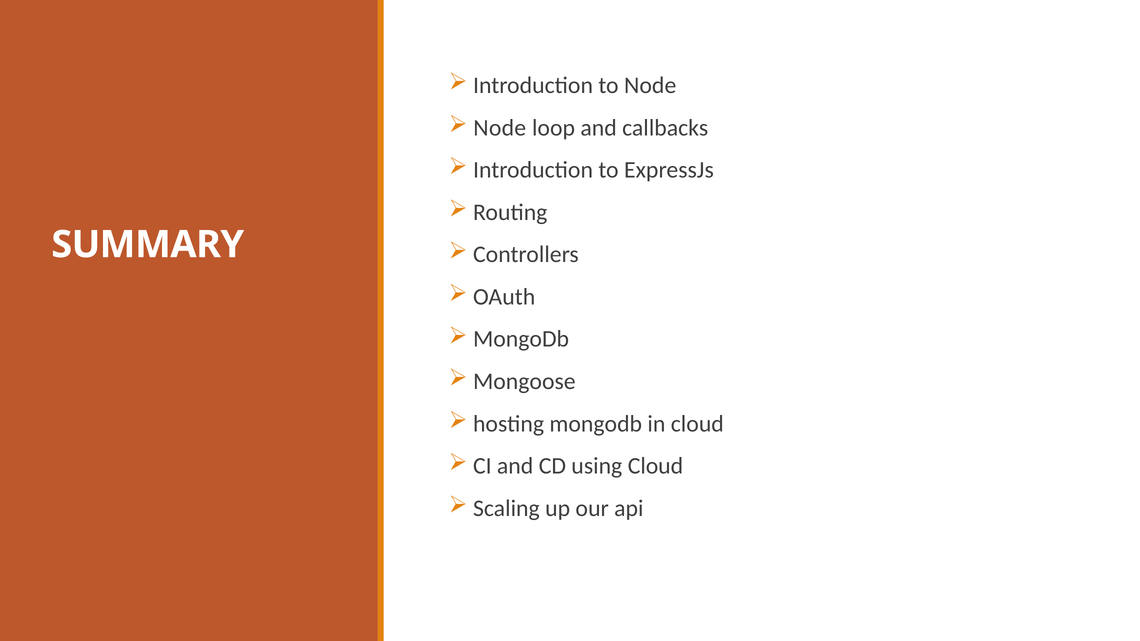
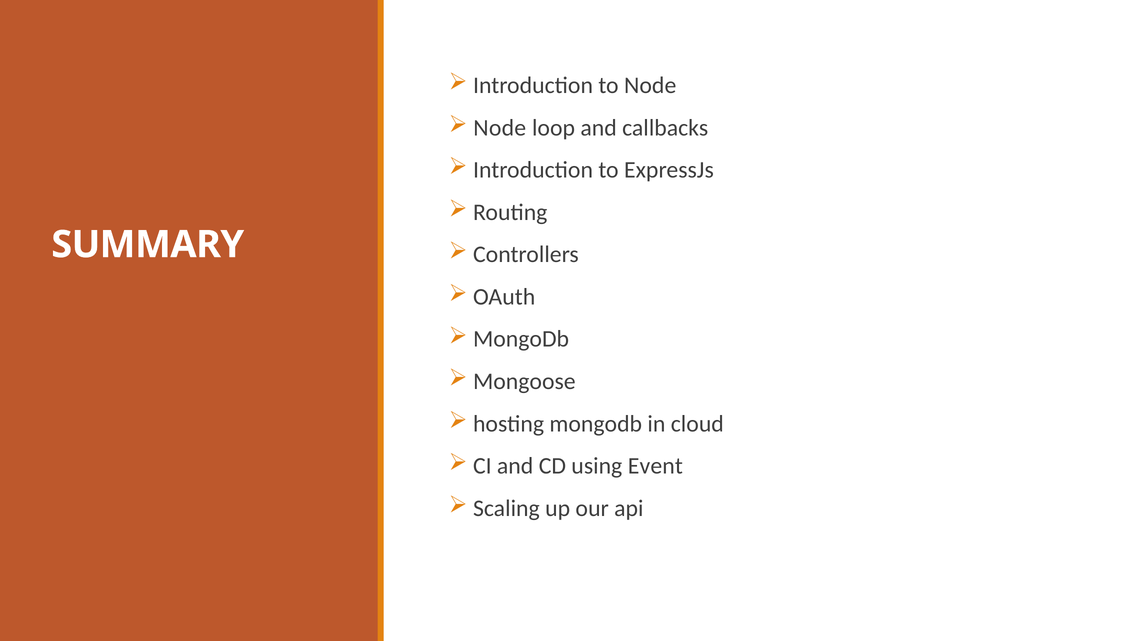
using Cloud: Cloud -> Event (655, 466)
